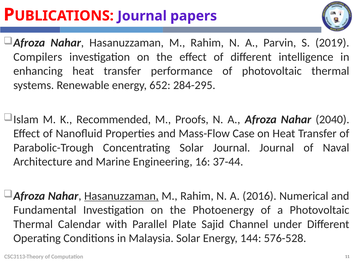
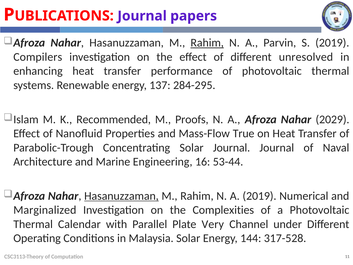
Rahim underline: none -> present (207, 43)
intelligence: intelligence -> unresolved (306, 57)
652: 652 -> 137 (160, 85)
2040: 2040 -> 2029 (333, 119)
Case: Case -> True (244, 133)
37-44: 37-44 -> 53-44 (228, 162)
A 2016: 2016 -> 2019 (260, 196)
Fundamental: Fundamental -> Marginalized (45, 210)
Photoenergy: Photoenergy -> Complexities (223, 210)
Sajid: Sajid -> Very (213, 224)
576-528: 576-528 -> 317-528 (285, 238)
